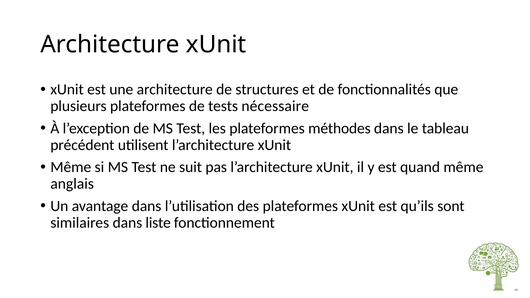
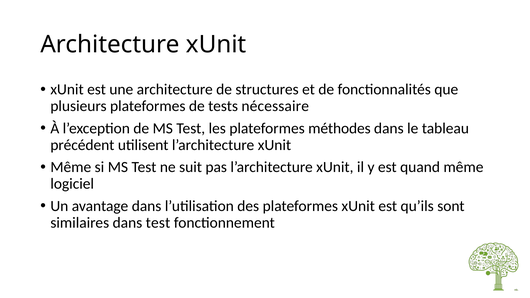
anglais: anglais -> logiciel (72, 184)
dans liste: liste -> test (158, 223)
